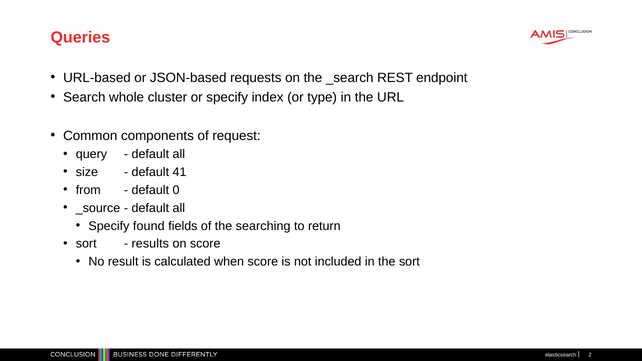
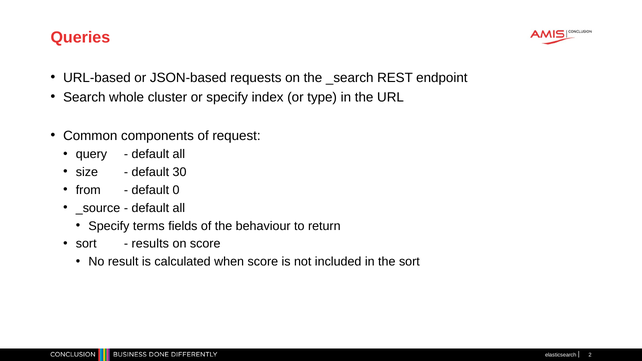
41: 41 -> 30 (180, 172)
found: found -> terms (149, 226)
searching: searching -> behaviour (263, 226)
